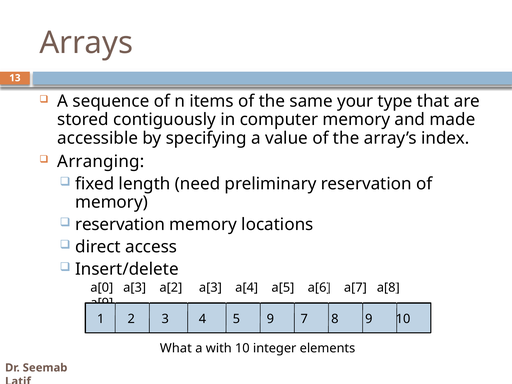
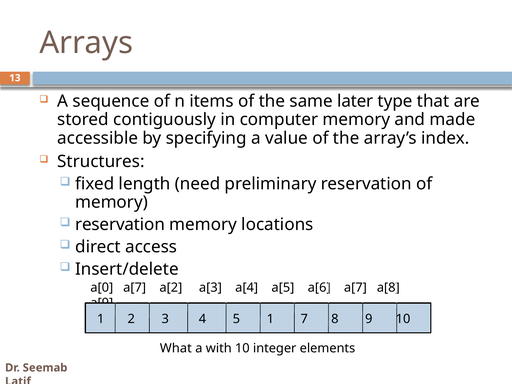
your: your -> later (355, 101)
Arranging: Arranging -> Structures (101, 161)
a[0 a[3: a[3 -> a[7 (135, 288)
5 9: 9 -> 1 (270, 319)
